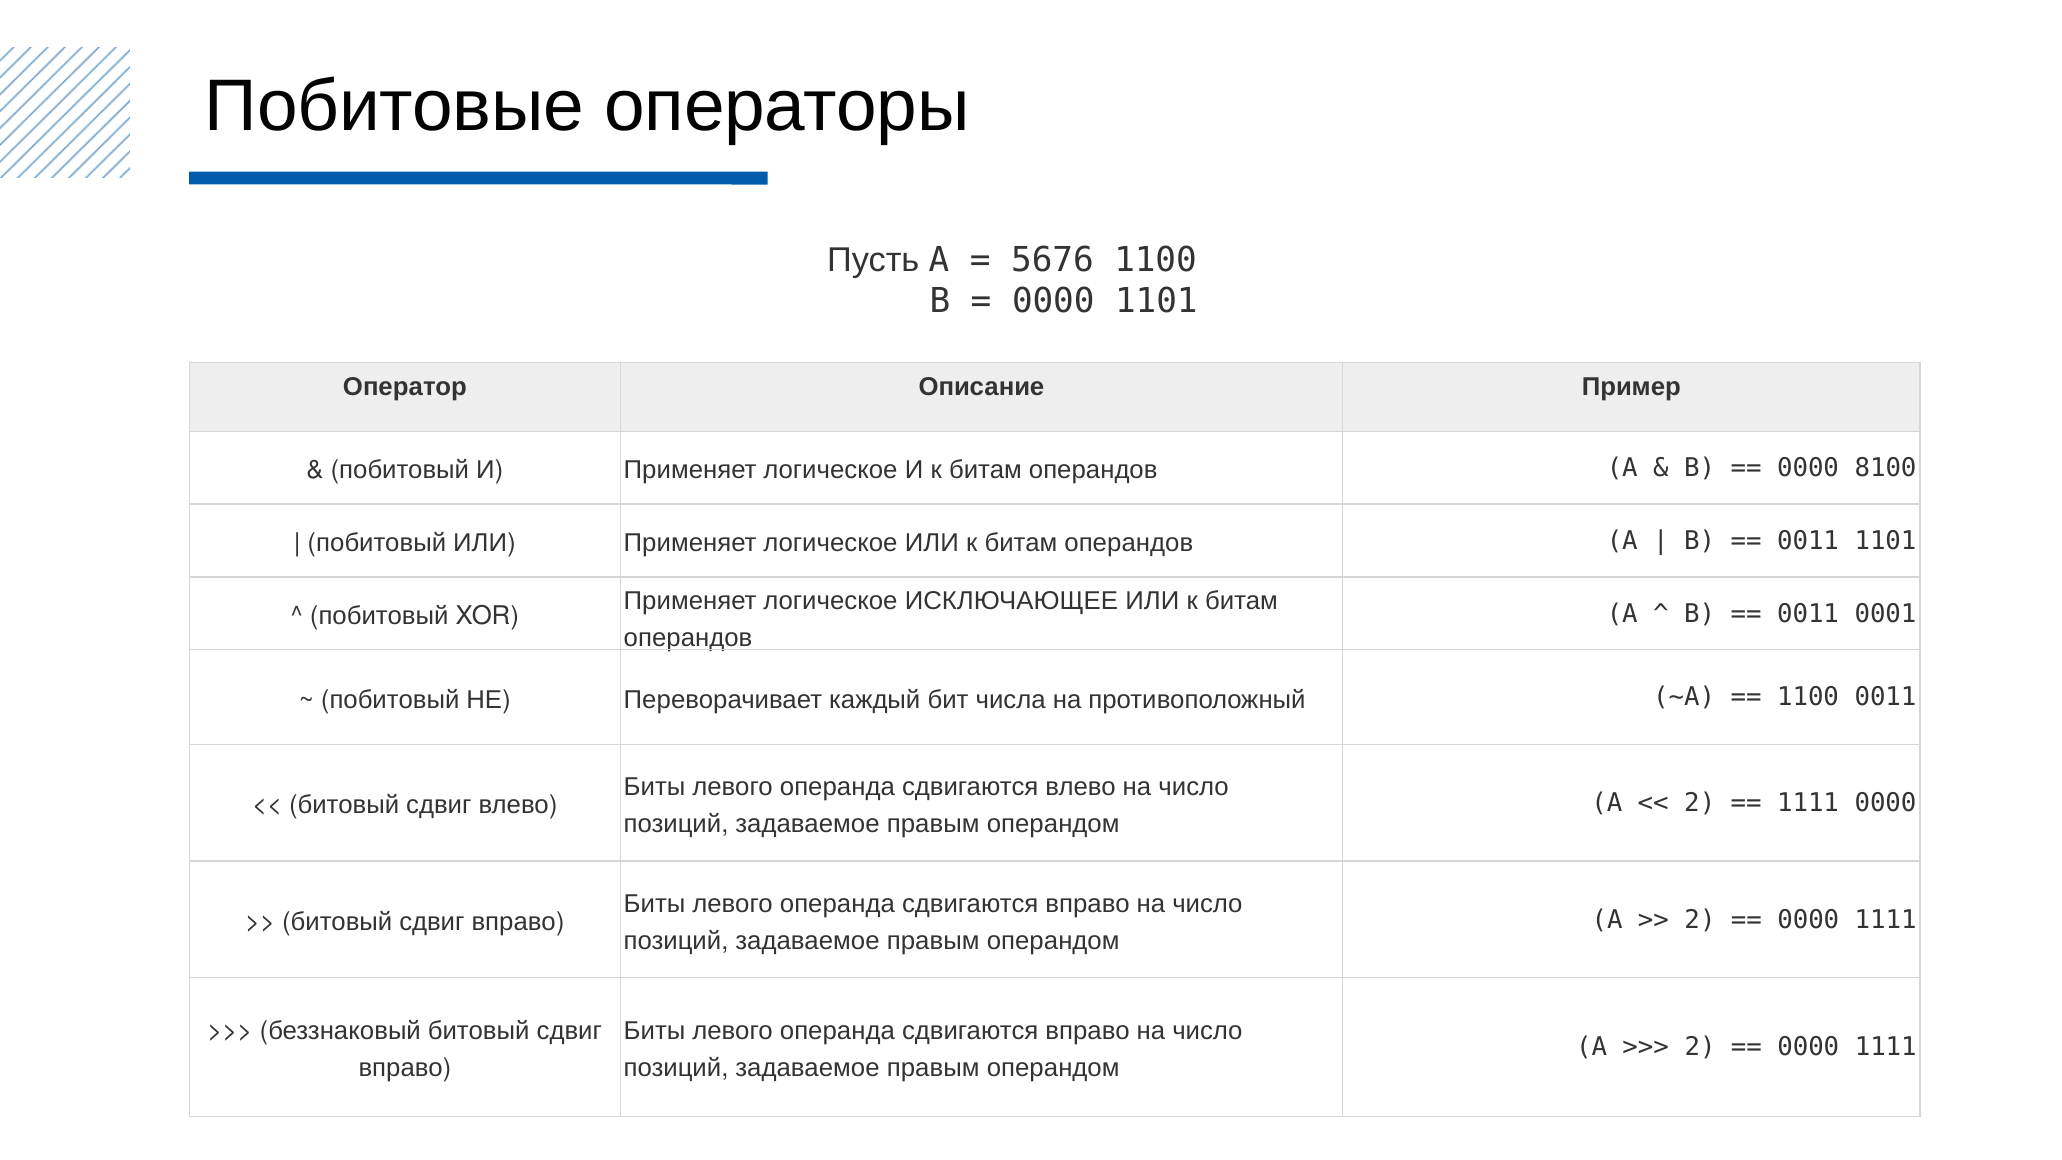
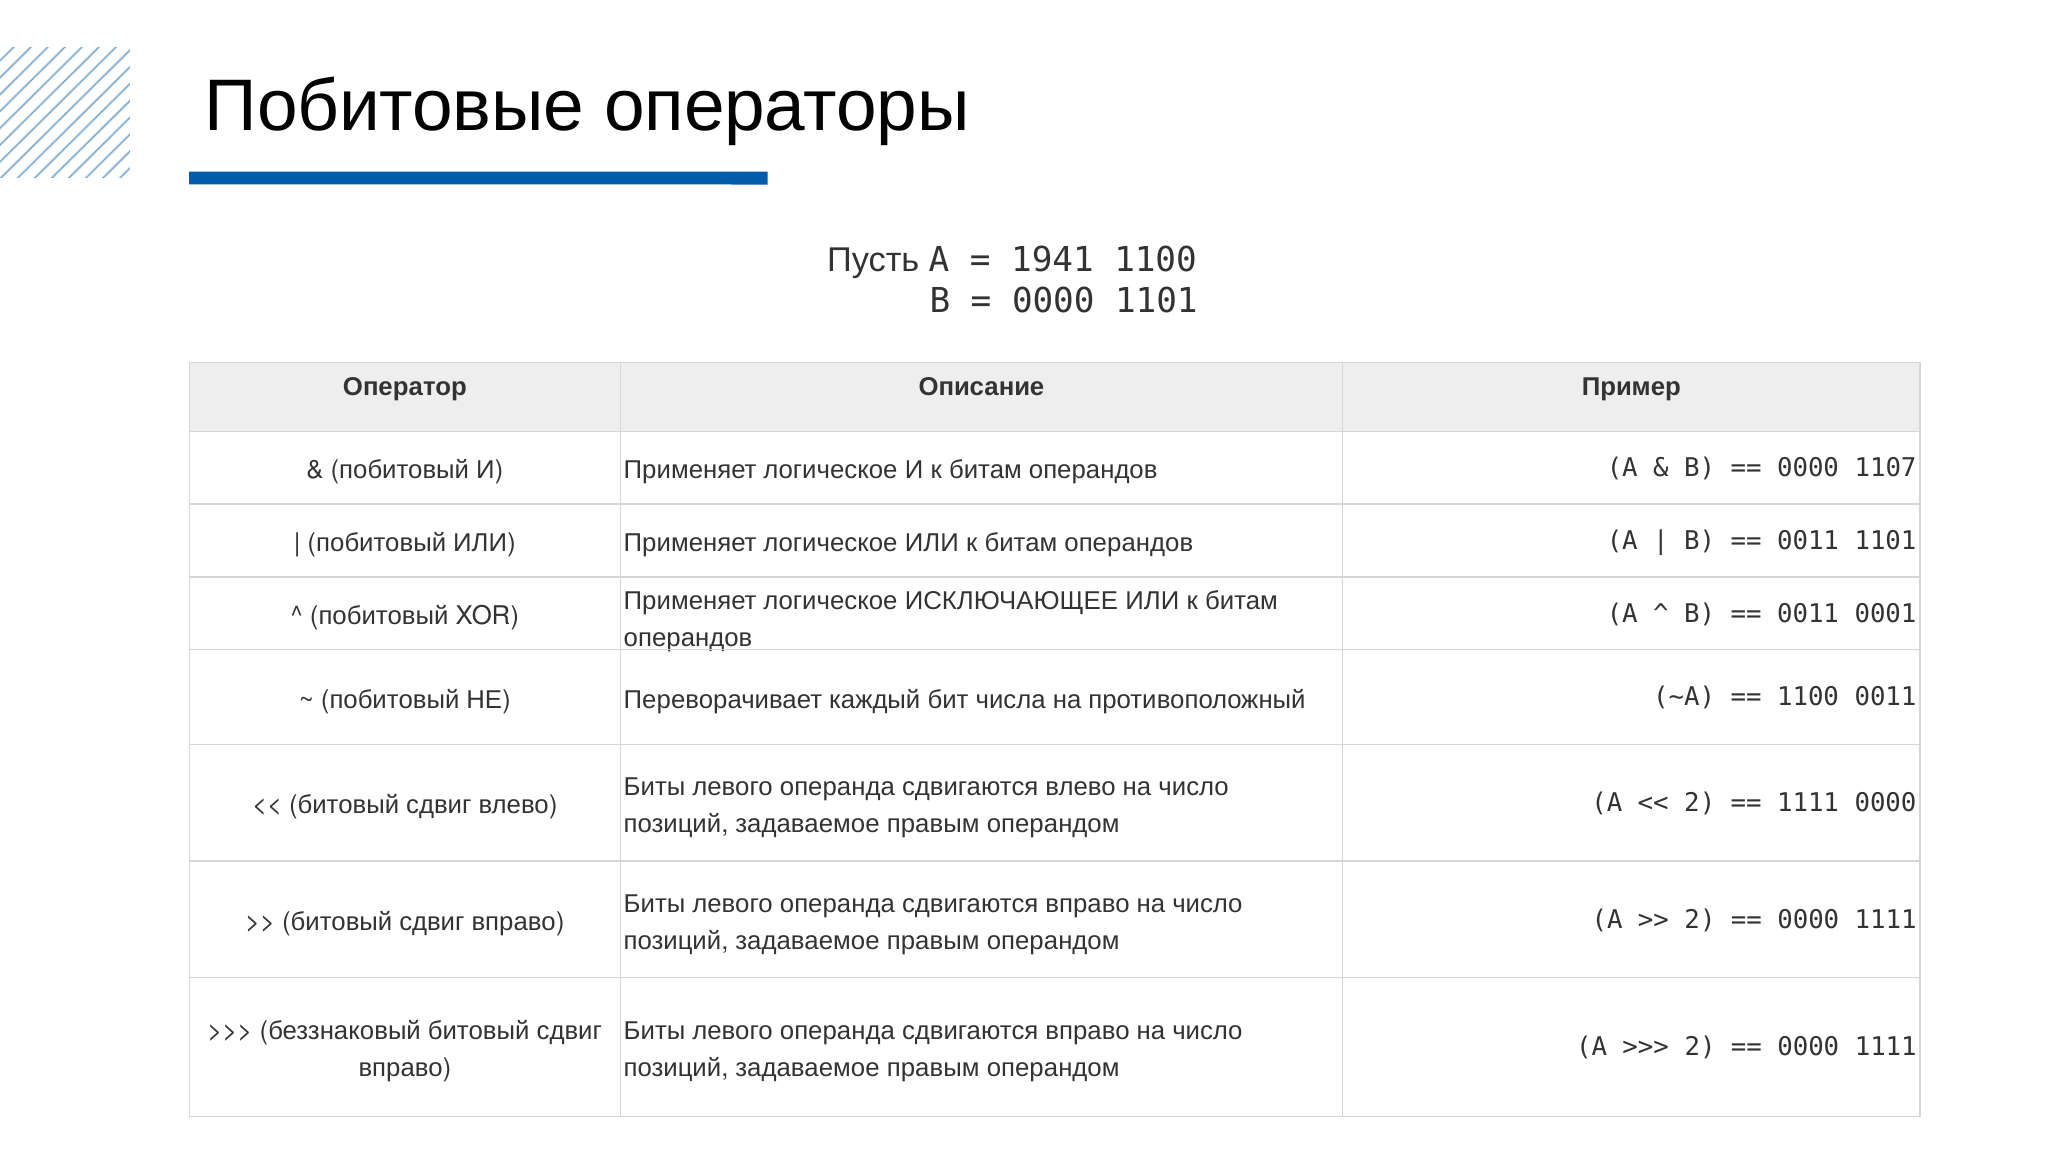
5676: 5676 -> 1941 (1053, 260)
8100: 8100 -> 1107 (1886, 468)
